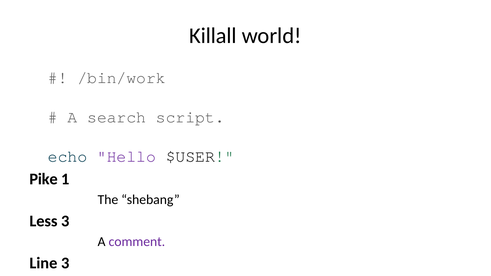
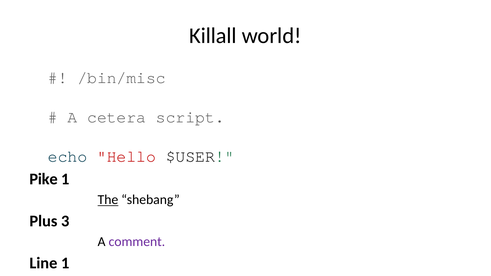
/bin/work: /bin/work -> /bin/misc (122, 78)
search: search -> cetera (117, 117)
Hello colour: purple -> red (126, 156)
The underline: none -> present (108, 200)
Less: Less -> Plus (43, 221)
Line 3: 3 -> 1 (65, 263)
